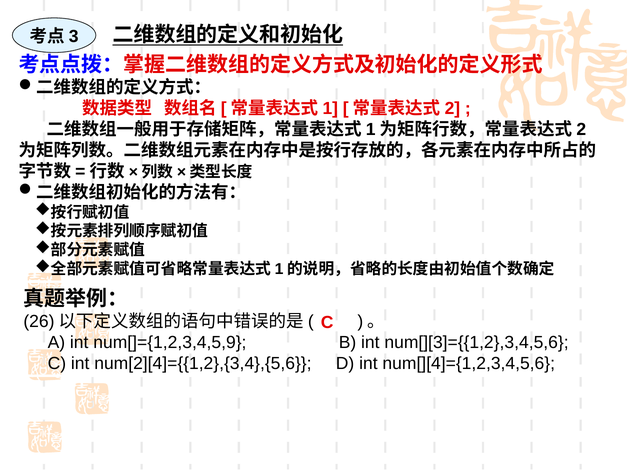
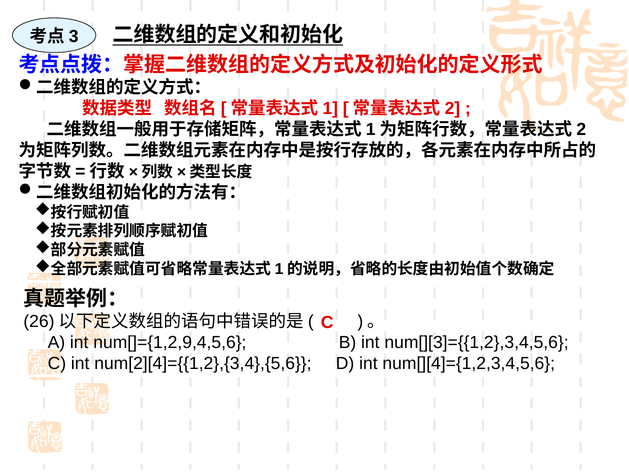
num[]={1,2,3,4,5,9: num[]={1,2,3,4,5,9 -> num[]={1,2,9,4,5,6 (170, 342)
